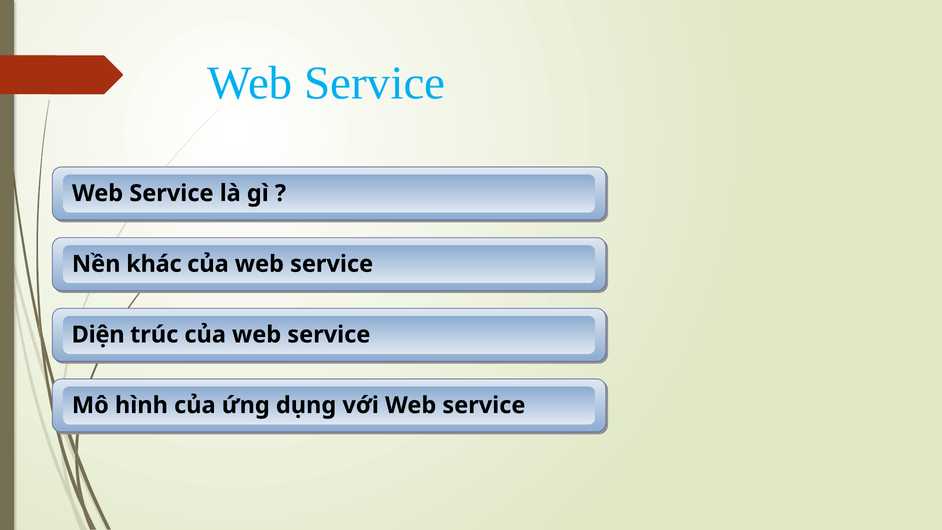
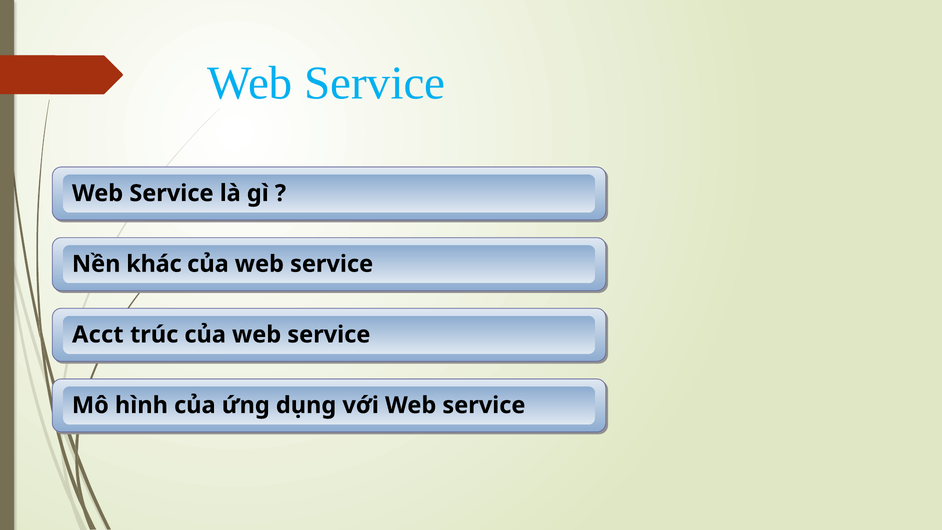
Diện: Diện -> Acct (98, 335)
